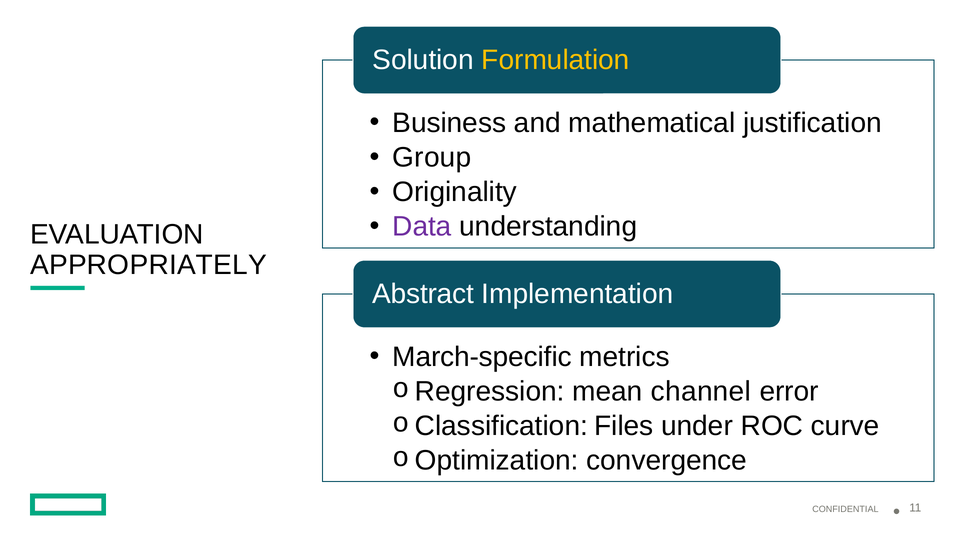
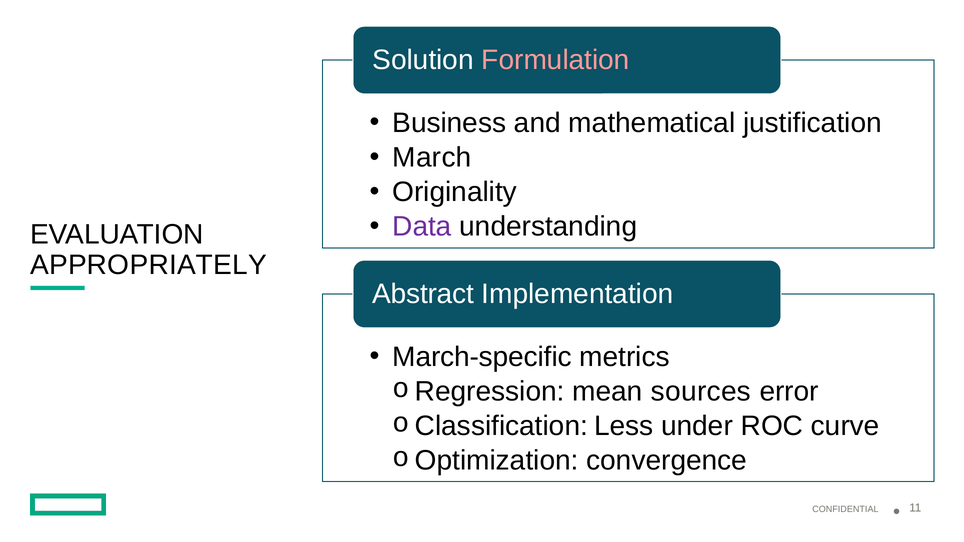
Formulation colour: yellow -> pink (556, 60)
Group: Group -> March (432, 157)
channel: channel -> sources (701, 391)
Files: Files -> Less (624, 426)
